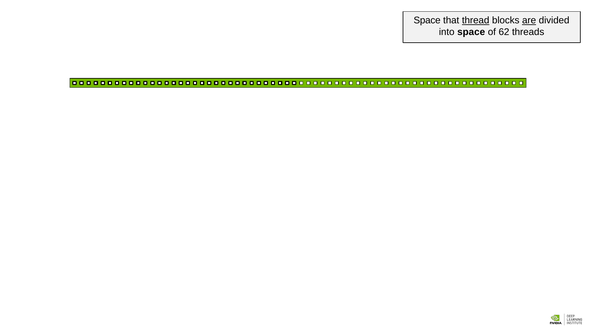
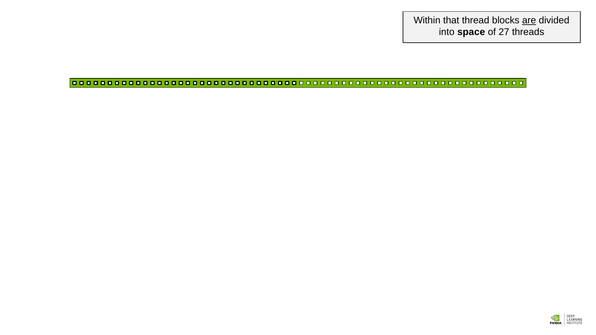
Space: Space -> Within (427, 20)
thread underline: present -> none (476, 20)
62: 62 -> 27 (504, 32)
